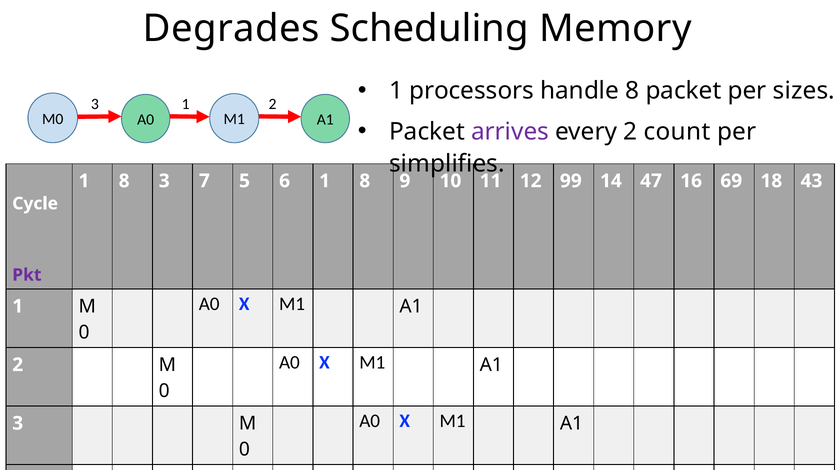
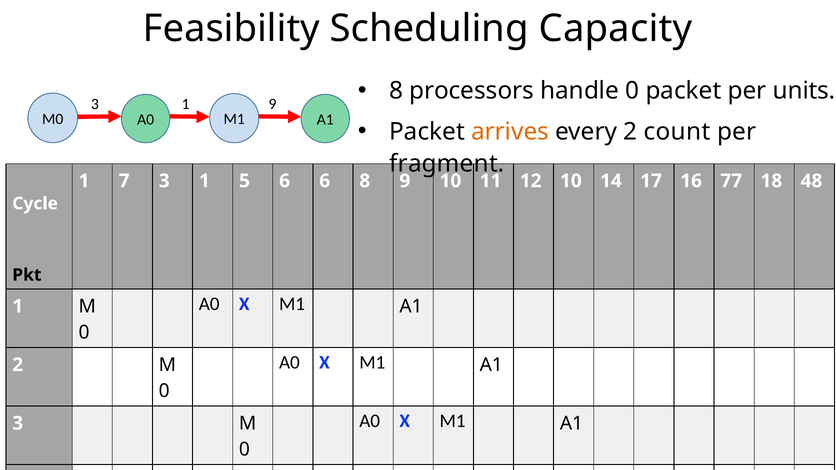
Degrades: Degrades -> Feasibility (231, 29)
Memory: Memory -> Capacity (615, 29)
1: 1 -> 8 (396, 91)
handle 8: 8 -> 0 (632, 91)
sizes: sizes -> units (804, 91)
1 2: 2 -> 9 (273, 104)
arrives colour: purple -> orange (510, 132)
simplifies: simplifies -> fragment (447, 164)
8: 8 -> 7 (124, 181)
7: 7 -> 1 (204, 181)
6 1: 1 -> 6 (325, 181)
12 99: 99 -> 10 (571, 181)
47: 47 -> 17 (651, 181)
69: 69 -> 77 (731, 181)
43: 43 -> 48 (811, 181)
Pkt colour: purple -> black (27, 275)
